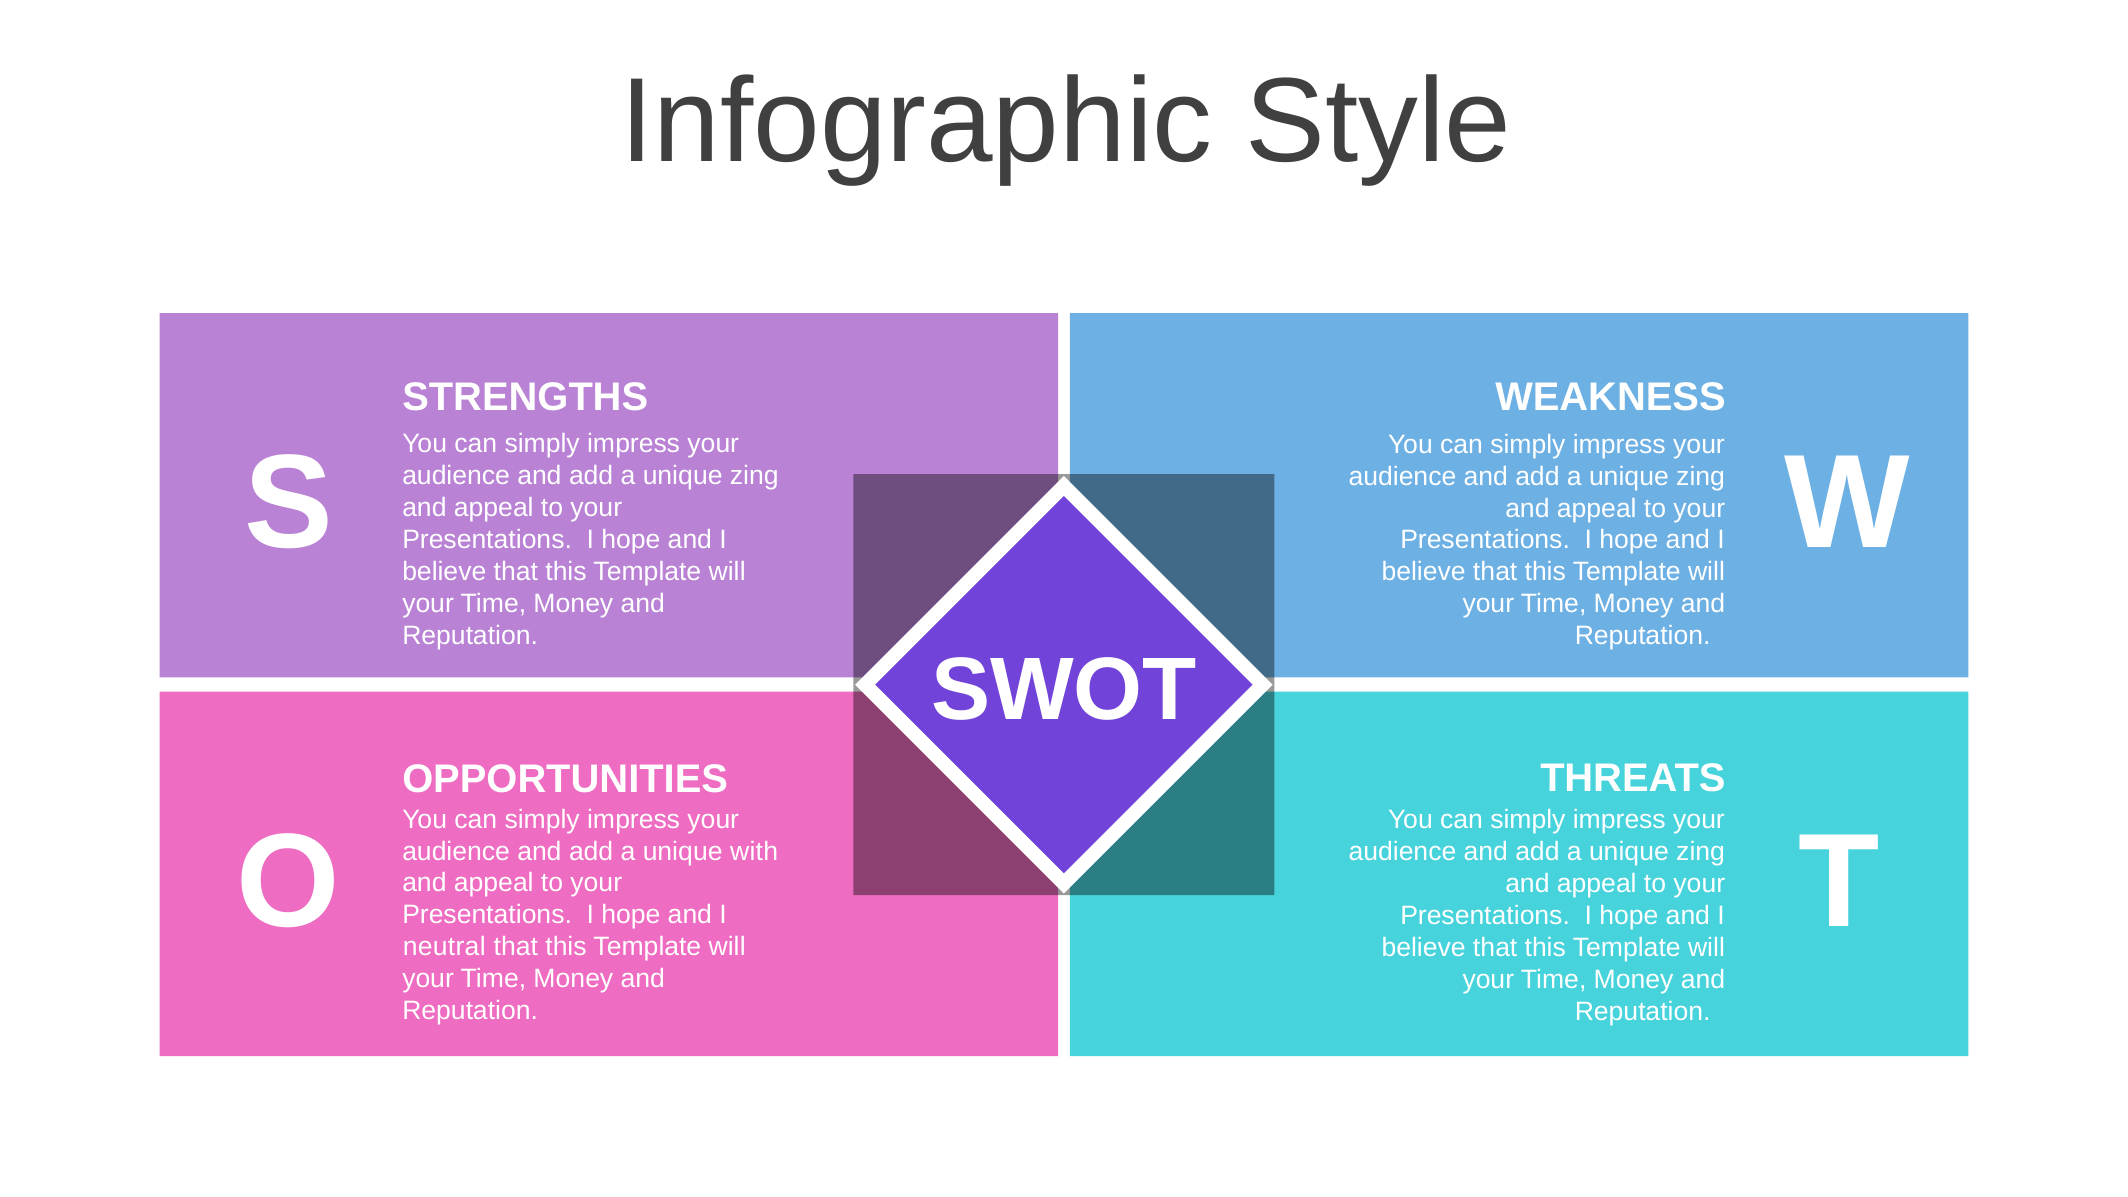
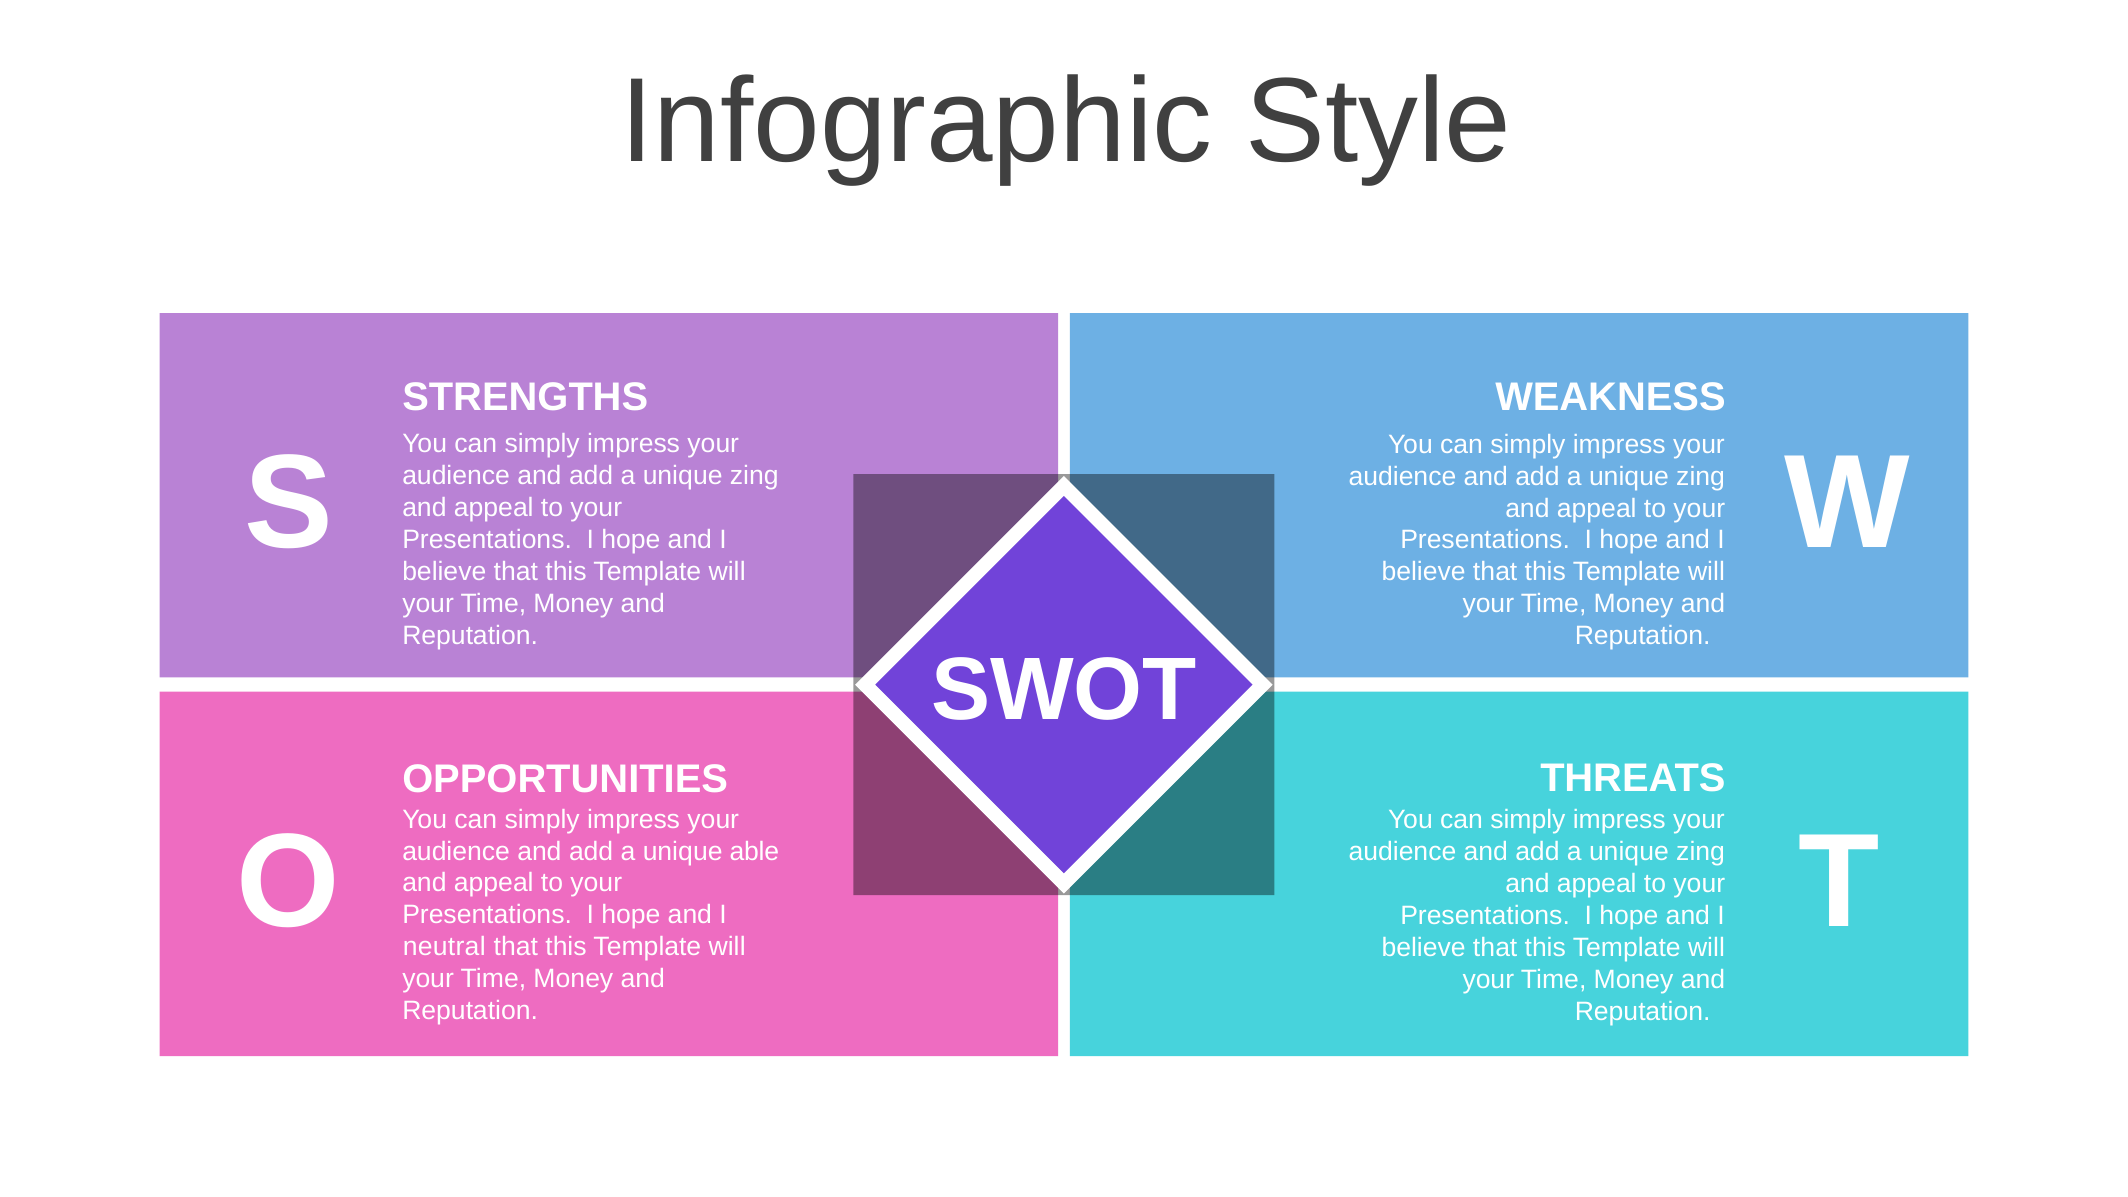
with: with -> able (754, 851)
